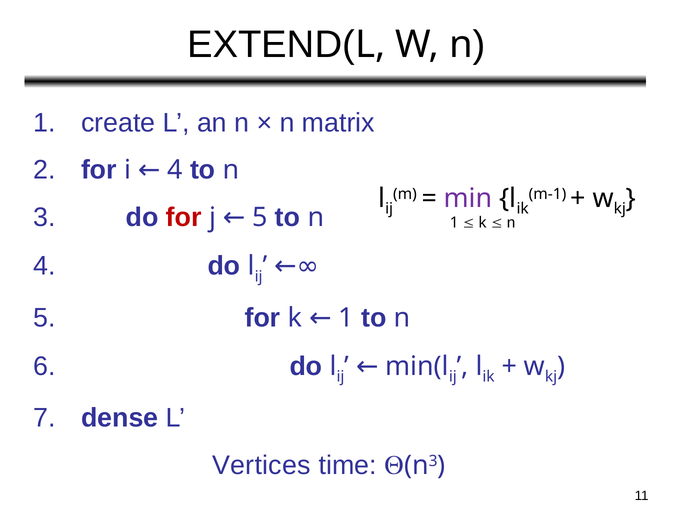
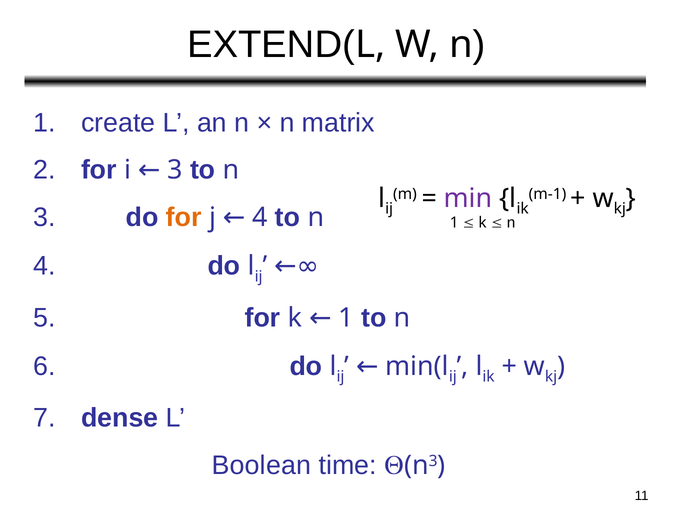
i 4: 4 -> 3 (175, 170)
for colour: red -> orange (184, 217)
j 5: 5 -> 4 (260, 217)
Vertices: Vertices -> Boolean (261, 465)
